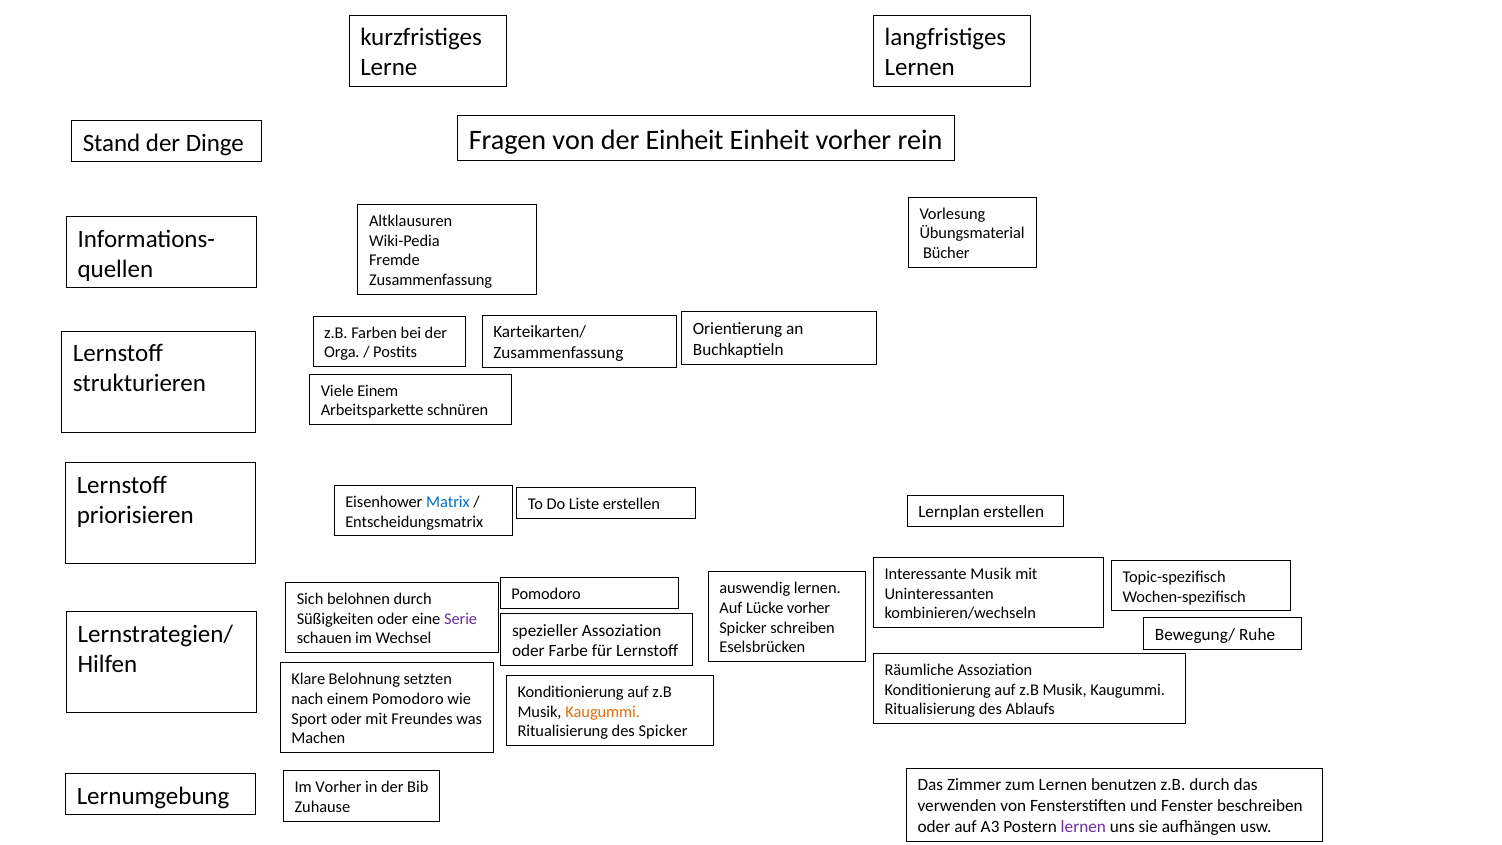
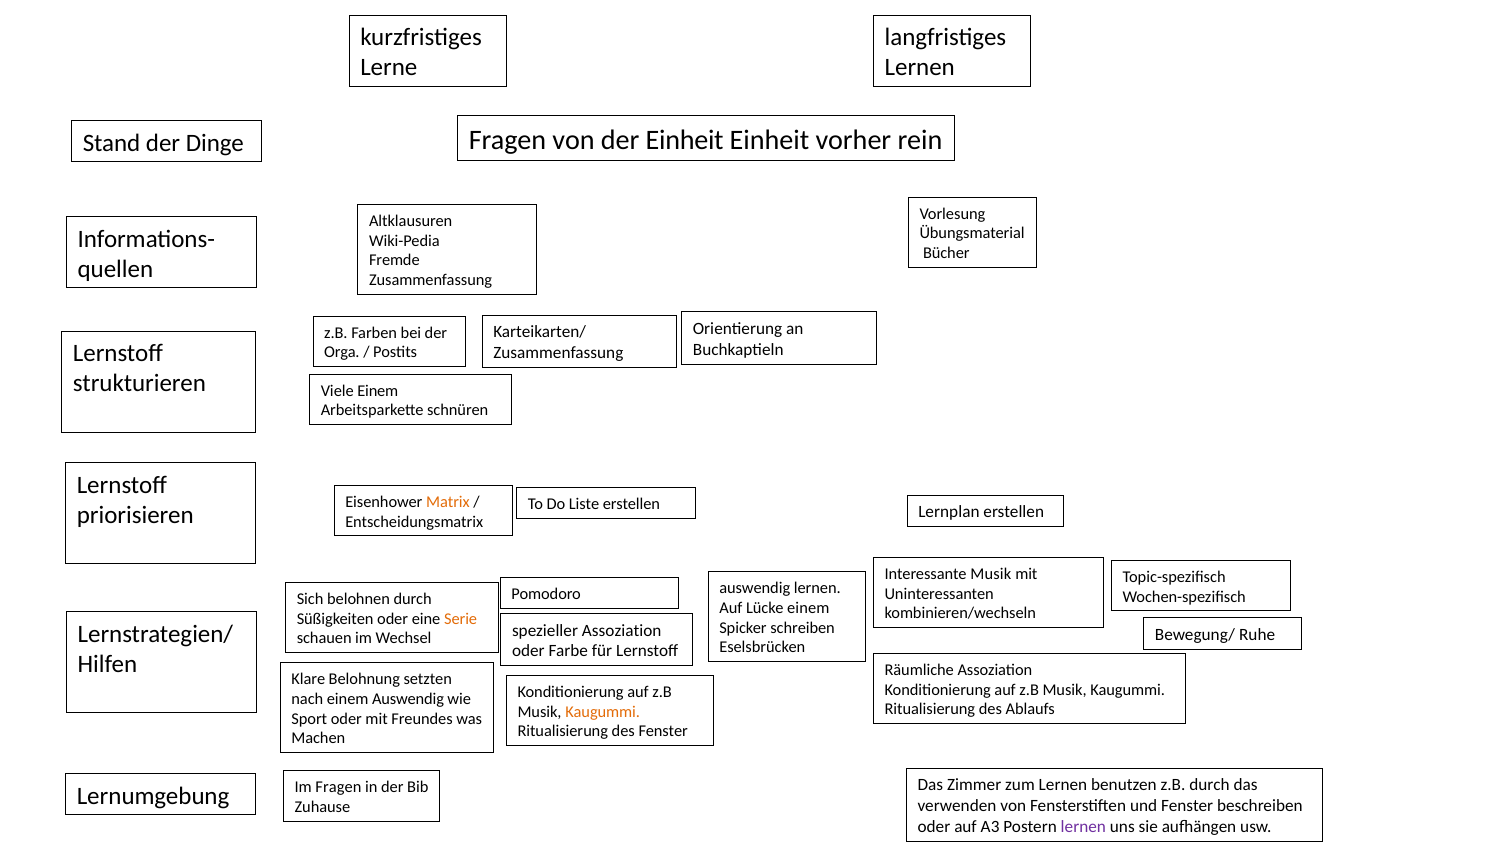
Matrix colour: blue -> orange (448, 502)
Lücke vorher: vorher -> einem (808, 608)
Serie colour: purple -> orange (461, 619)
einem Pomodoro: Pomodoro -> Auswendig (408, 699)
des Spicker: Spicker -> Fenster (663, 731)
Im Vorher: Vorher -> Fragen (338, 787)
